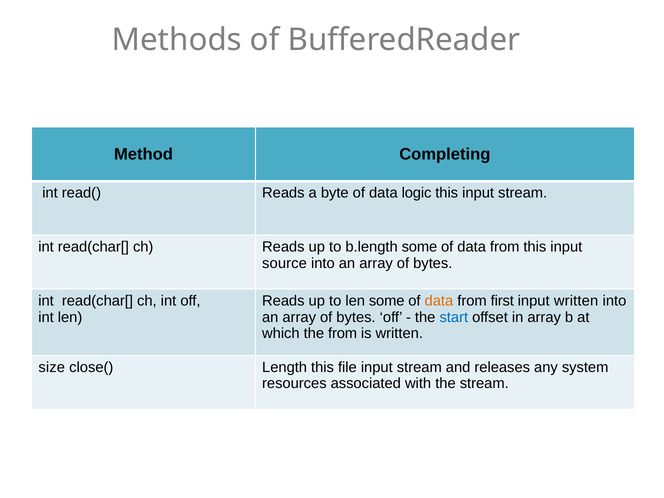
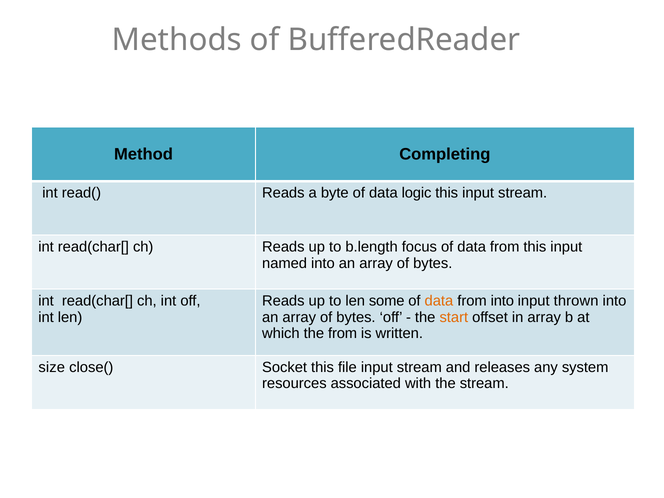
b.length some: some -> focus (419, 247)
source: source -> named (285, 263)
from first: first -> into (502, 301)
input written: written -> thrown (576, 301)
start colour: blue -> orange (454, 317)
Length: Length -> Socket (285, 367)
